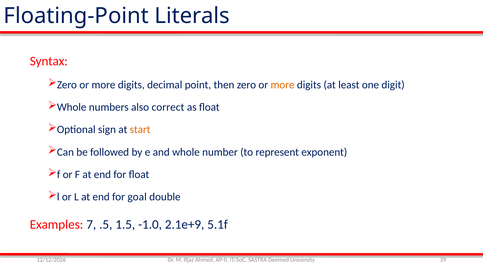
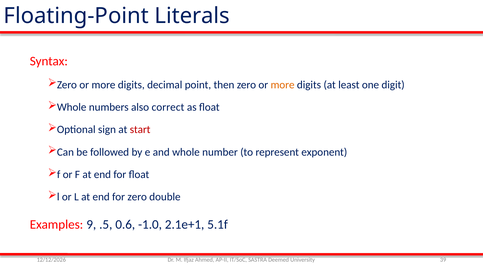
start colour: orange -> red (140, 129)
for goal: goal -> zero (137, 197)
7: 7 -> 9 (91, 224)
1.5: 1.5 -> 0.6 (125, 224)
2.1e+9: 2.1e+9 -> 2.1e+1 (185, 224)
